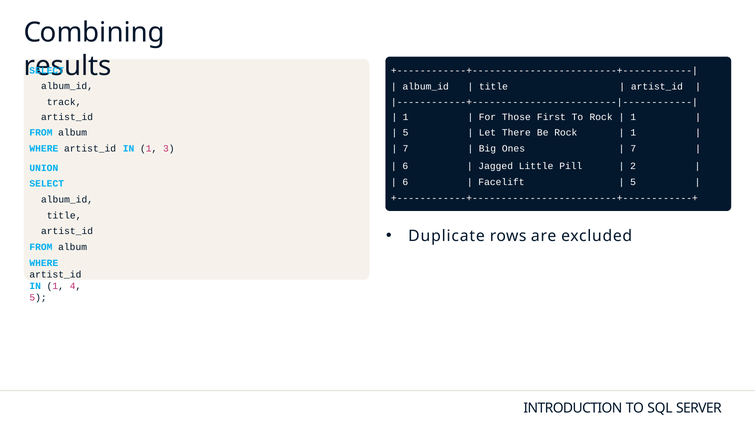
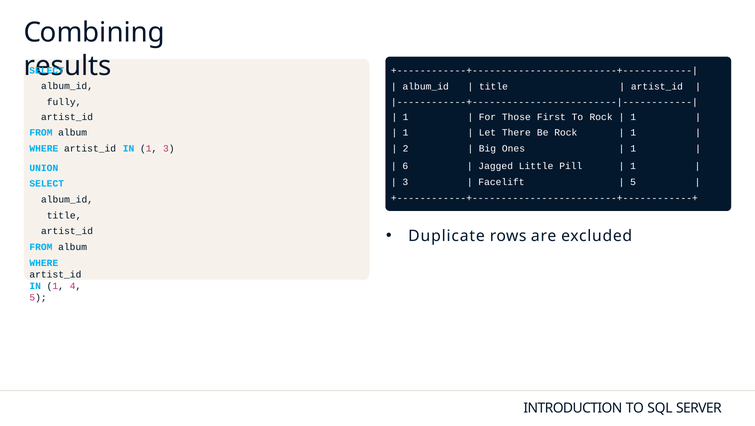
track: track -> fully (64, 102)
5: 5 -> 1 (406, 132)
7: 7 -> 2 (406, 148)
7: 7 -> 1 (633, 148)
2: 2 -> 1 (633, 166)
6: 6 -> 3 (405, 182)
